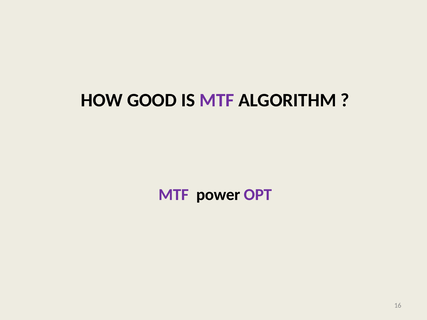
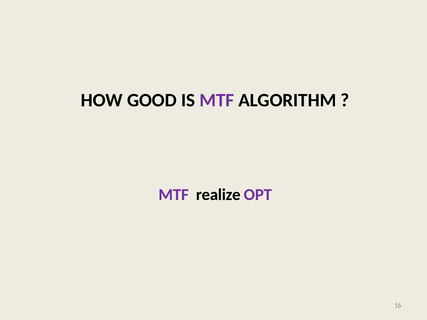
power: power -> realize (218, 195)
